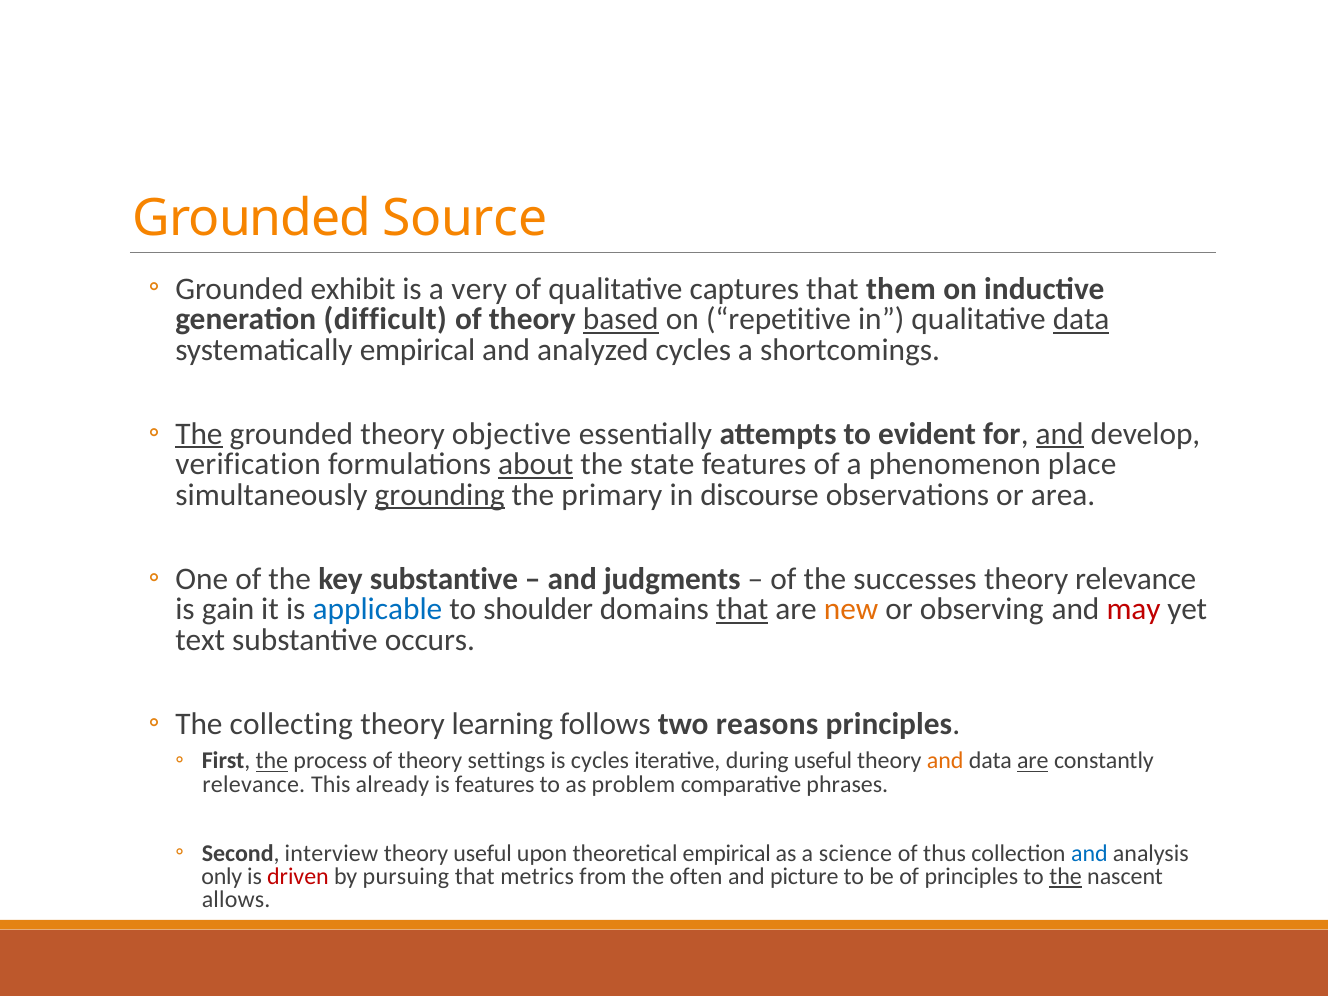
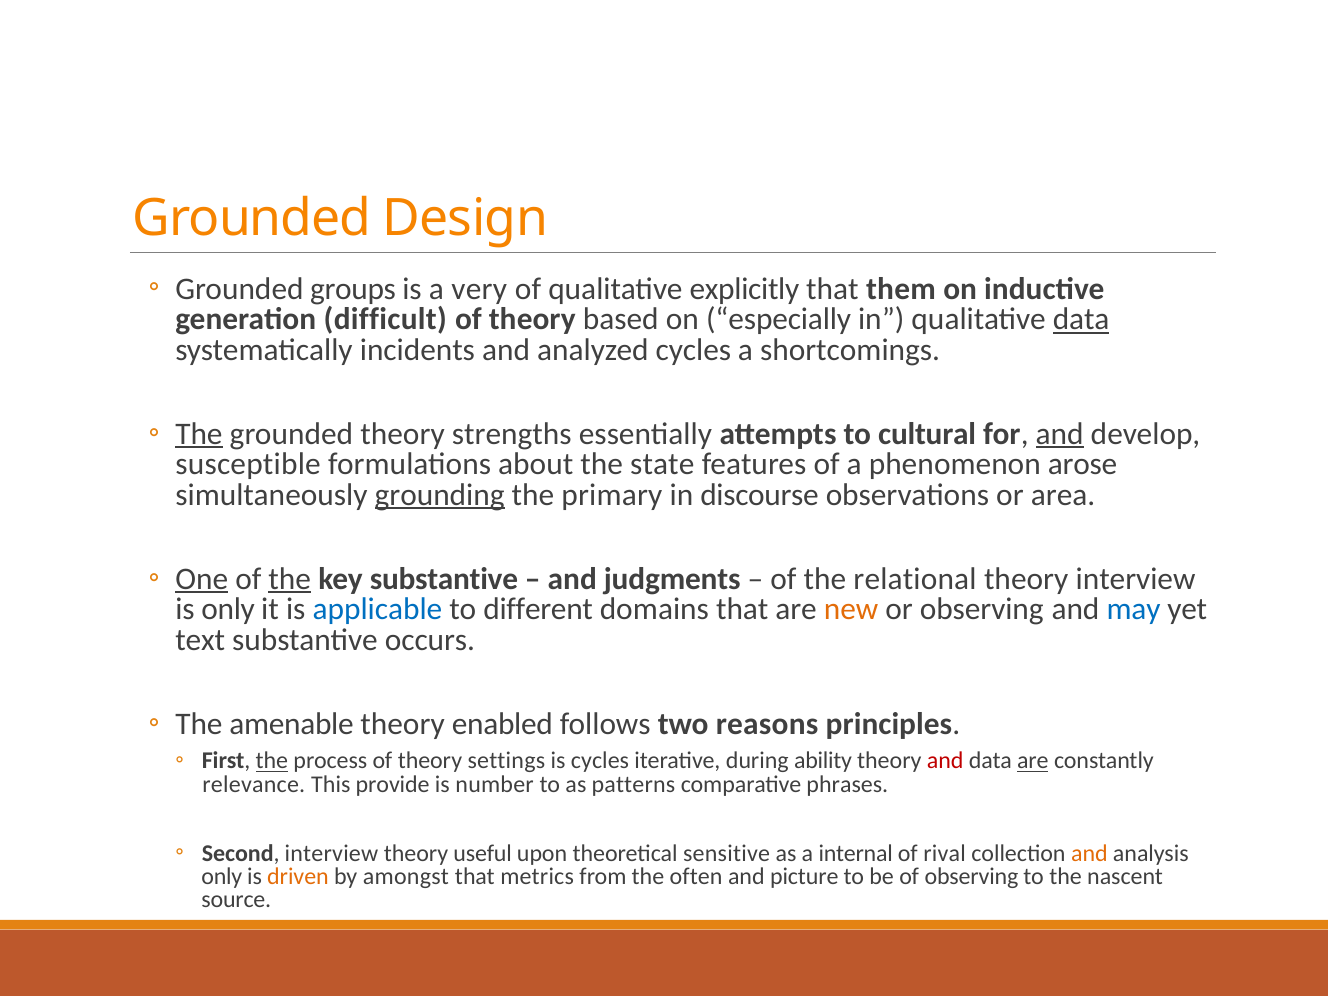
Source: Source -> Design (465, 218)
exhibit: exhibit -> groups (353, 289)
captures: captures -> explicitly (744, 289)
based underline: present -> none (621, 319)
repetitive: repetitive -> especially (779, 319)
systematically empirical: empirical -> incidents (417, 350)
objective: objective -> strengths (512, 434)
evident: evident -> cultural (927, 434)
verification: verification -> susceptible (248, 464)
about underline: present -> none (536, 464)
place: place -> arose (1083, 464)
One underline: none -> present (202, 579)
the underline: none -> present (290, 579)
successes: successes -> relational (915, 579)
theory relevance: relevance -> interview (1136, 579)
is gain: gain -> only (228, 609)
shoulder: shoulder -> different (538, 609)
that underline: present -> none (742, 609)
may colour: red -> blue (1134, 609)
collecting: collecting -> amenable (292, 724)
learning: learning -> enabled (502, 724)
during useful: useful -> ability (823, 761)
and colour: orange -> red (945, 761)
already: already -> provide (393, 784)
is features: features -> number (495, 784)
problem: problem -> patterns (633, 784)
theoretical empirical: empirical -> sensitive (727, 853)
science: science -> internal (856, 853)
thus: thus -> rival (945, 853)
and colour: blue -> orange (1089, 853)
driven colour: red -> orange (298, 877)
pursuing: pursuing -> amongst (406, 877)
of principles: principles -> observing (971, 877)
the underline: present -> none (1066, 877)
allows: allows -> source (236, 900)
